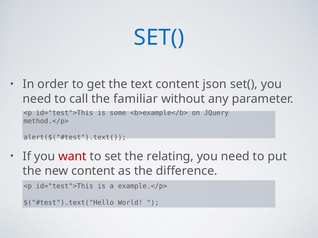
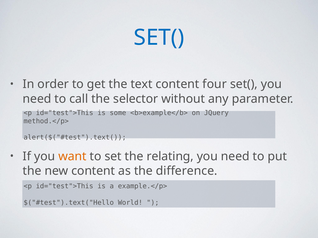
json: json -> four (215, 84)
familiar: familiar -> selector (136, 99)
want colour: red -> orange (72, 157)
